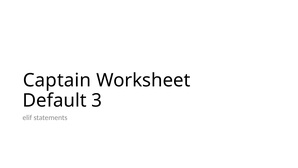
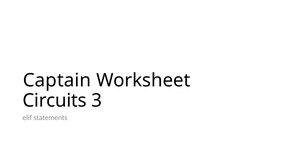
Default: Default -> Circuits (55, 100)
